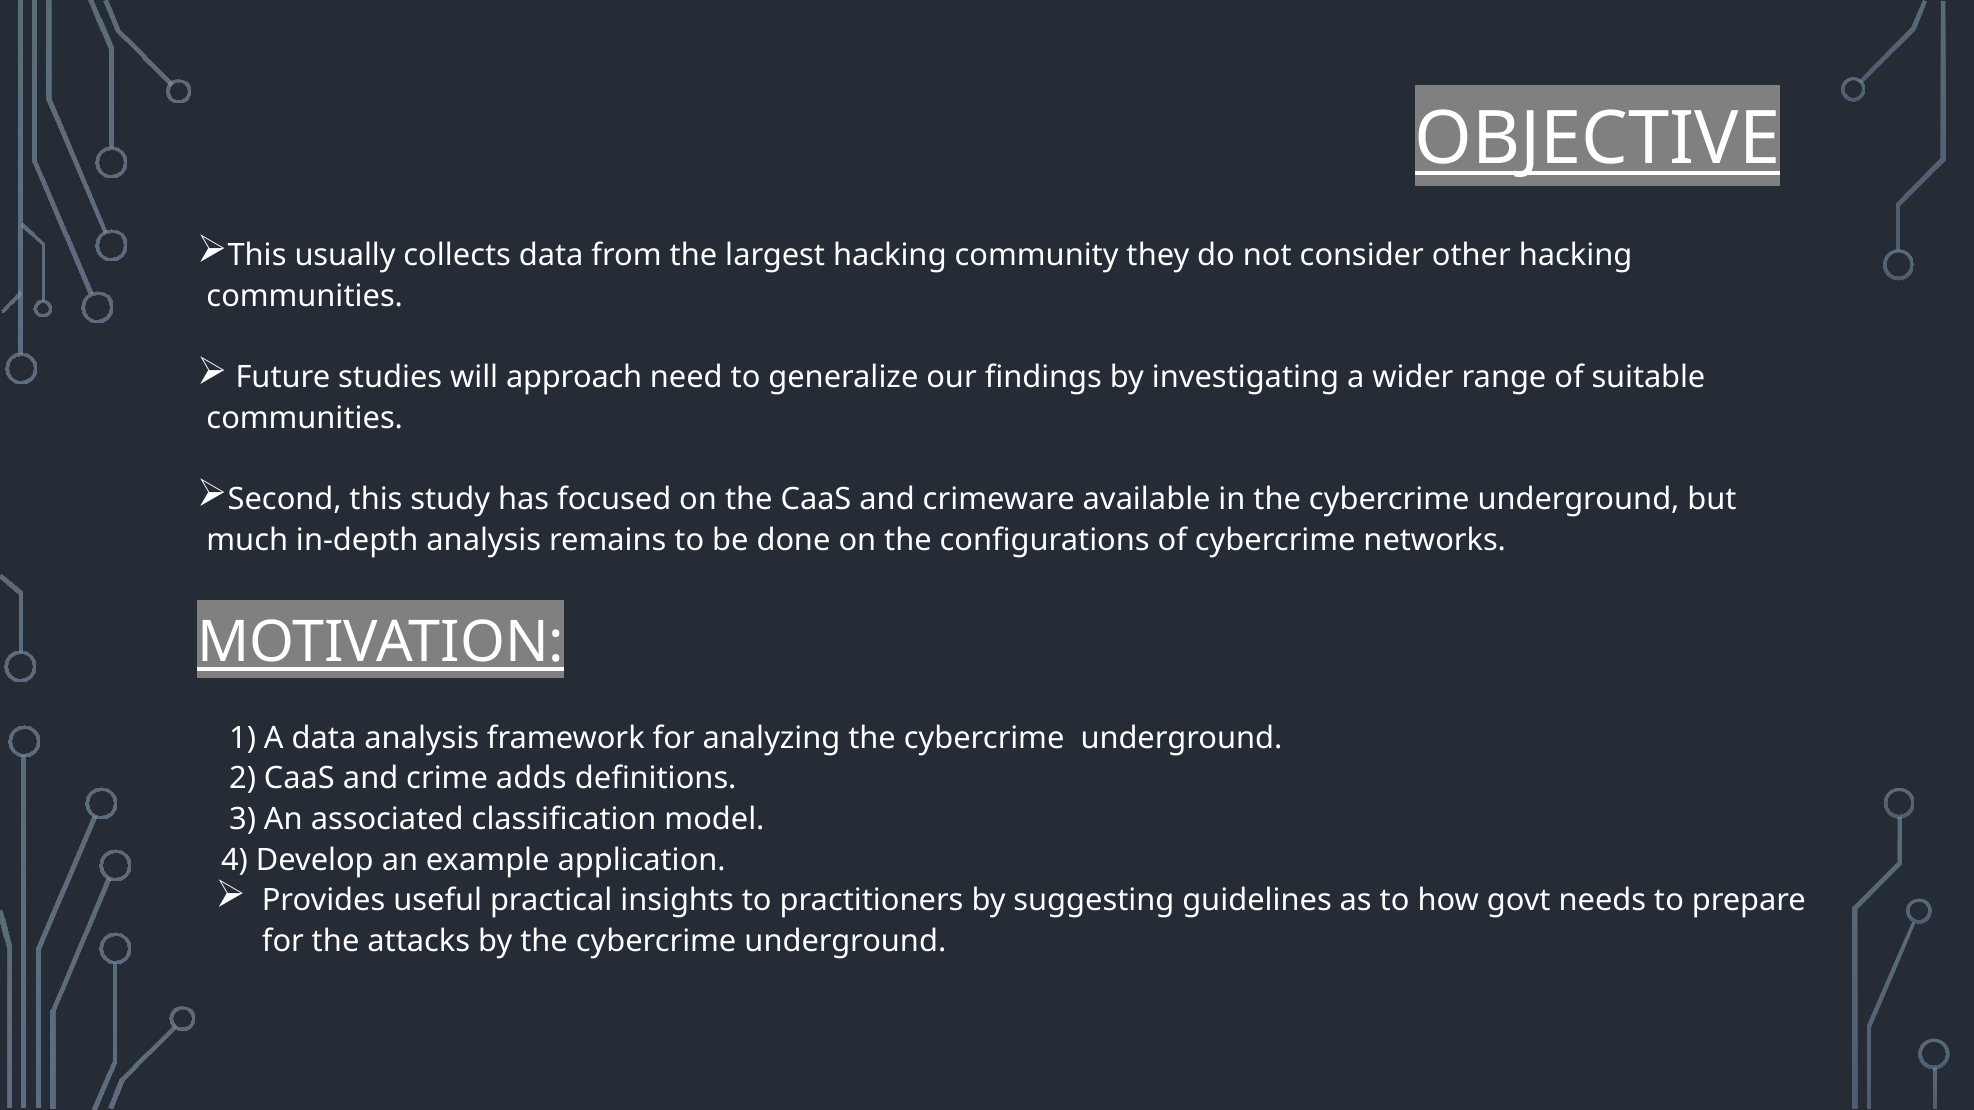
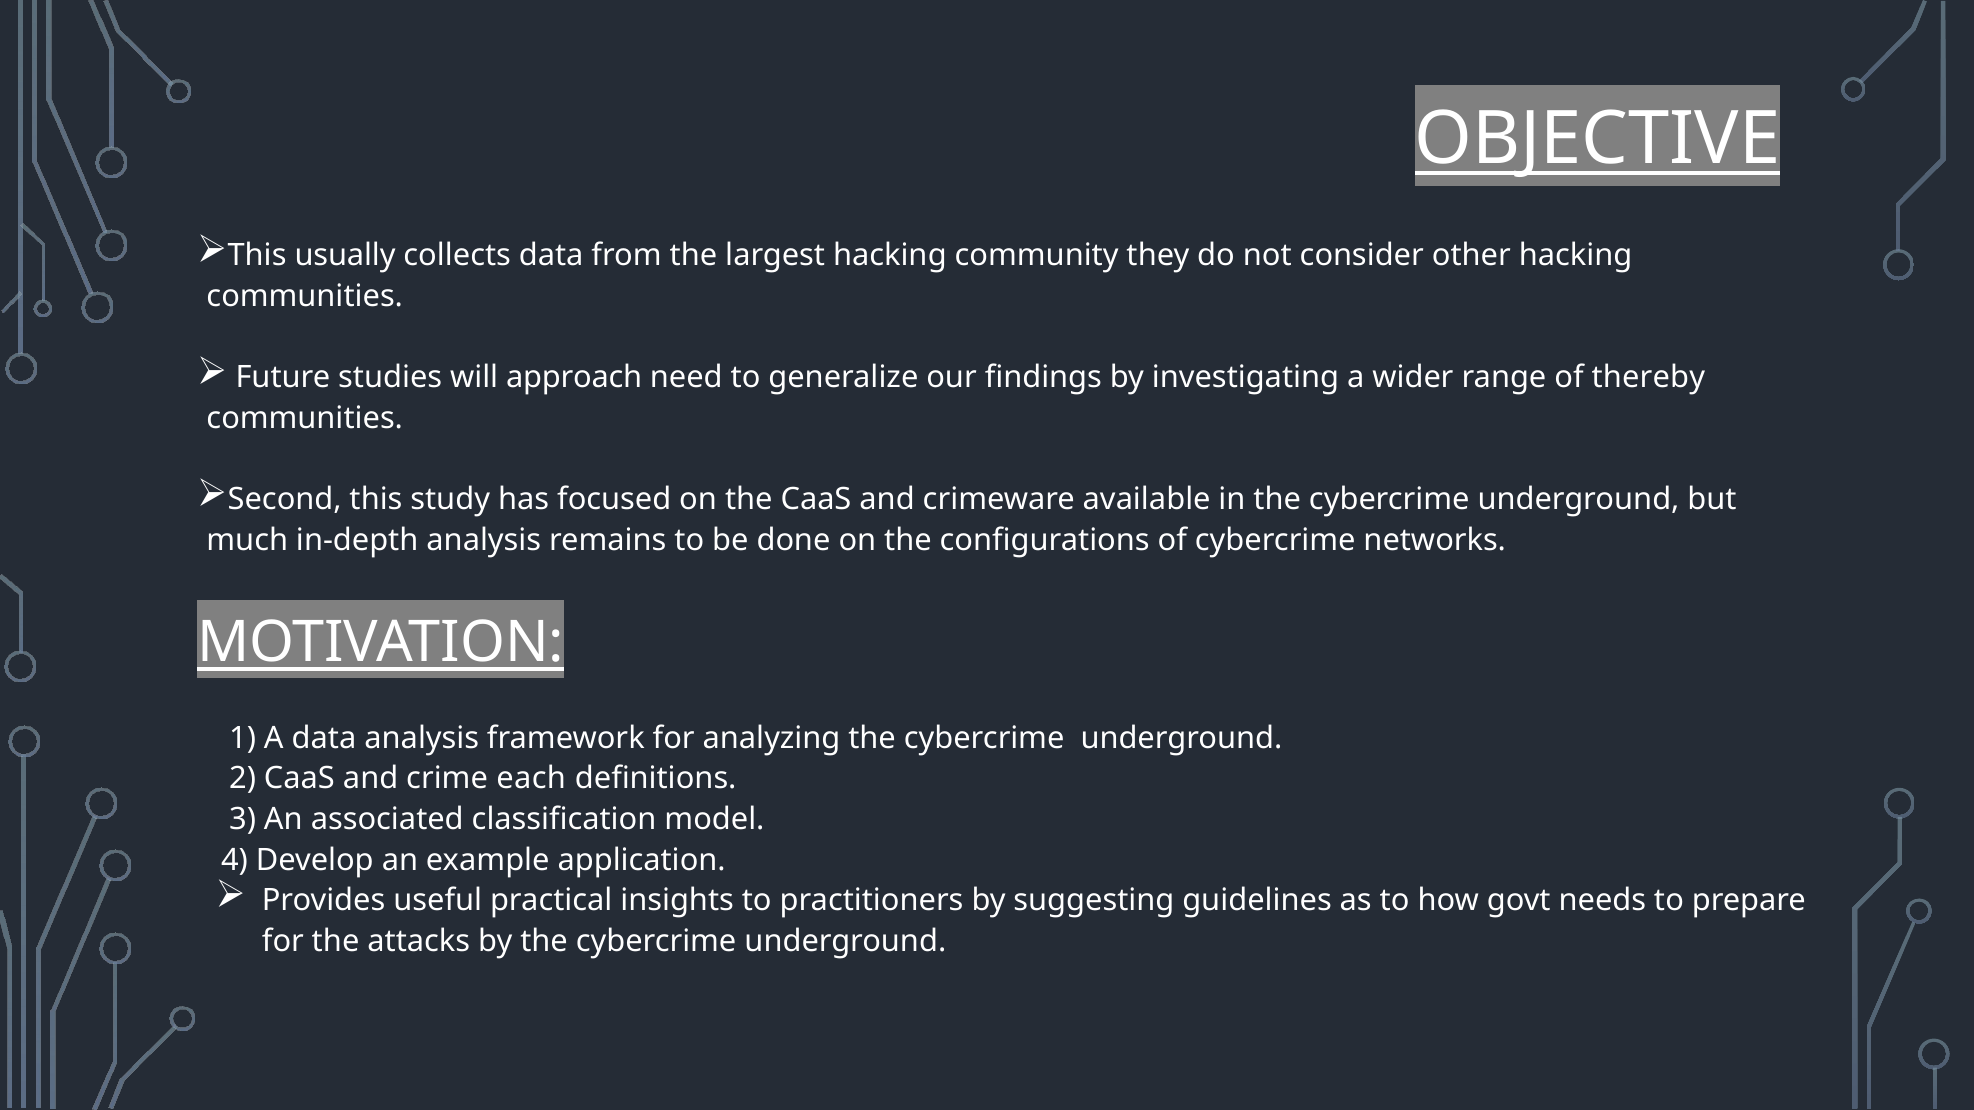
suitable: suitable -> thereby (1648, 378)
adds: adds -> each (531, 779)
